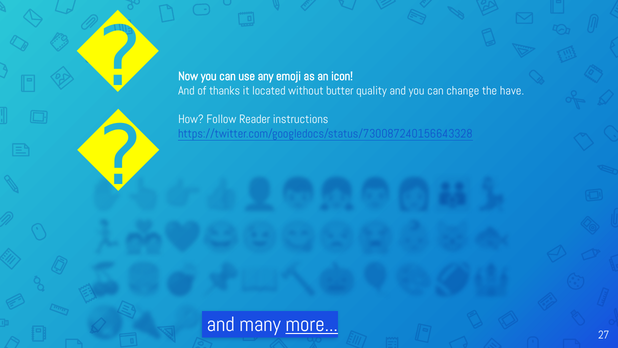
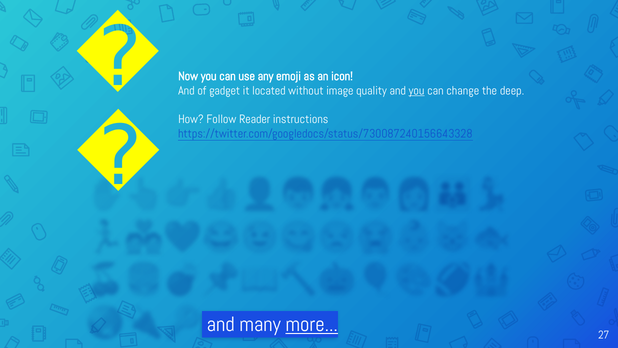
thanks: thanks -> gadget (225, 90)
butter: butter -> image (340, 90)
you underline: none -> present (417, 90)
have: have -> deep (512, 90)
